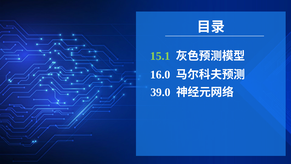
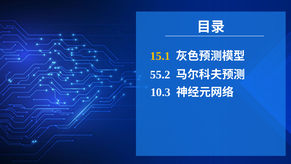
15.1 colour: light green -> yellow (160, 56)
16.0: 16.0 -> 55.2 (160, 75)
39.0: 39.0 -> 10.3 (160, 92)
